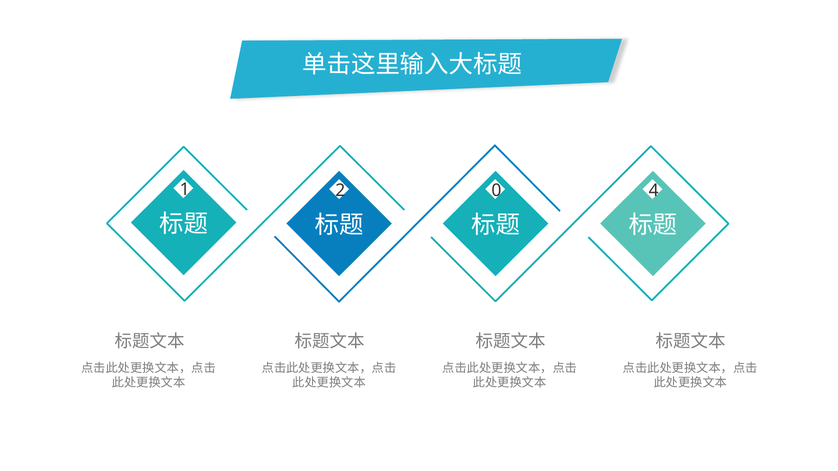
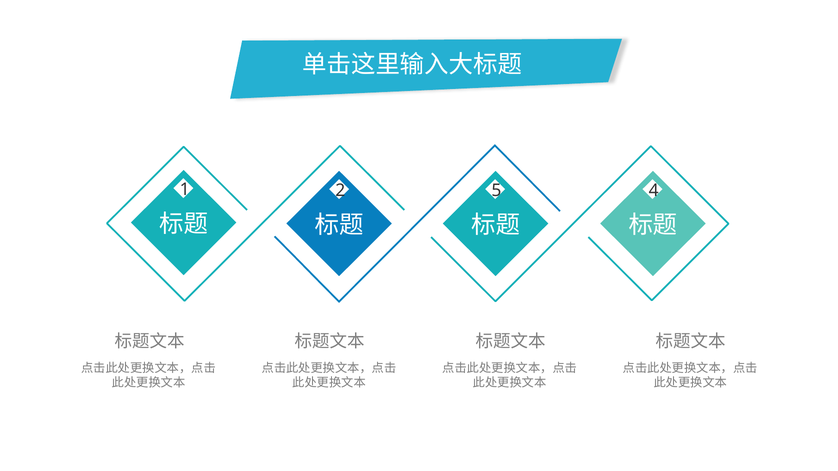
0: 0 -> 5 (496, 190)
